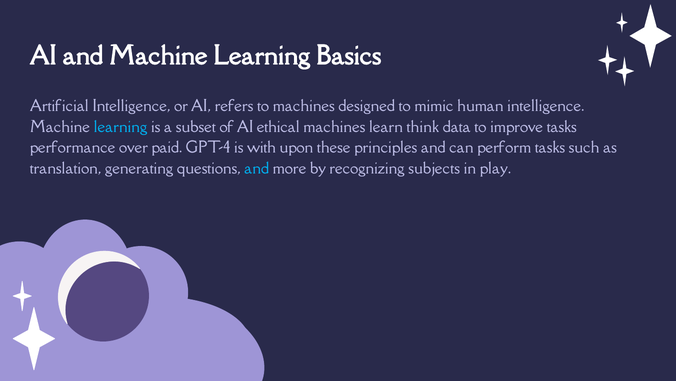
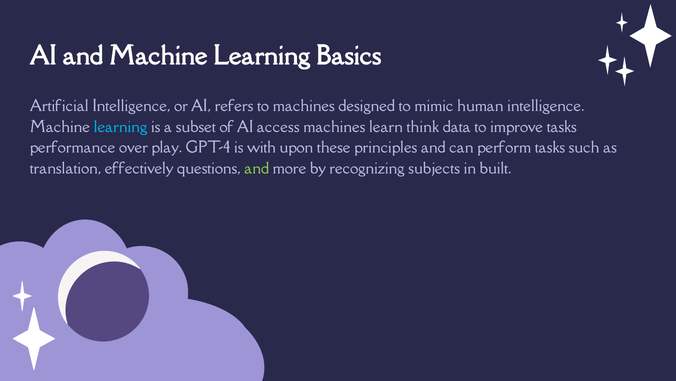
ethical: ethical -> access (278, 127)
paid: paid -> play (167, 148)
generating: generating -> effectively (139, 168)
and colour: light blue -> light green (257, 168)
play: play -> built (495, 168)
